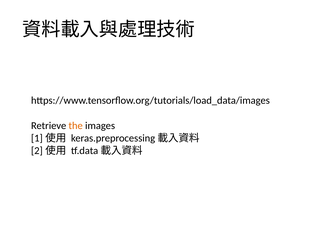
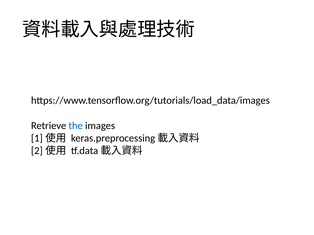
the colour: orange -> blue (76, 126)
